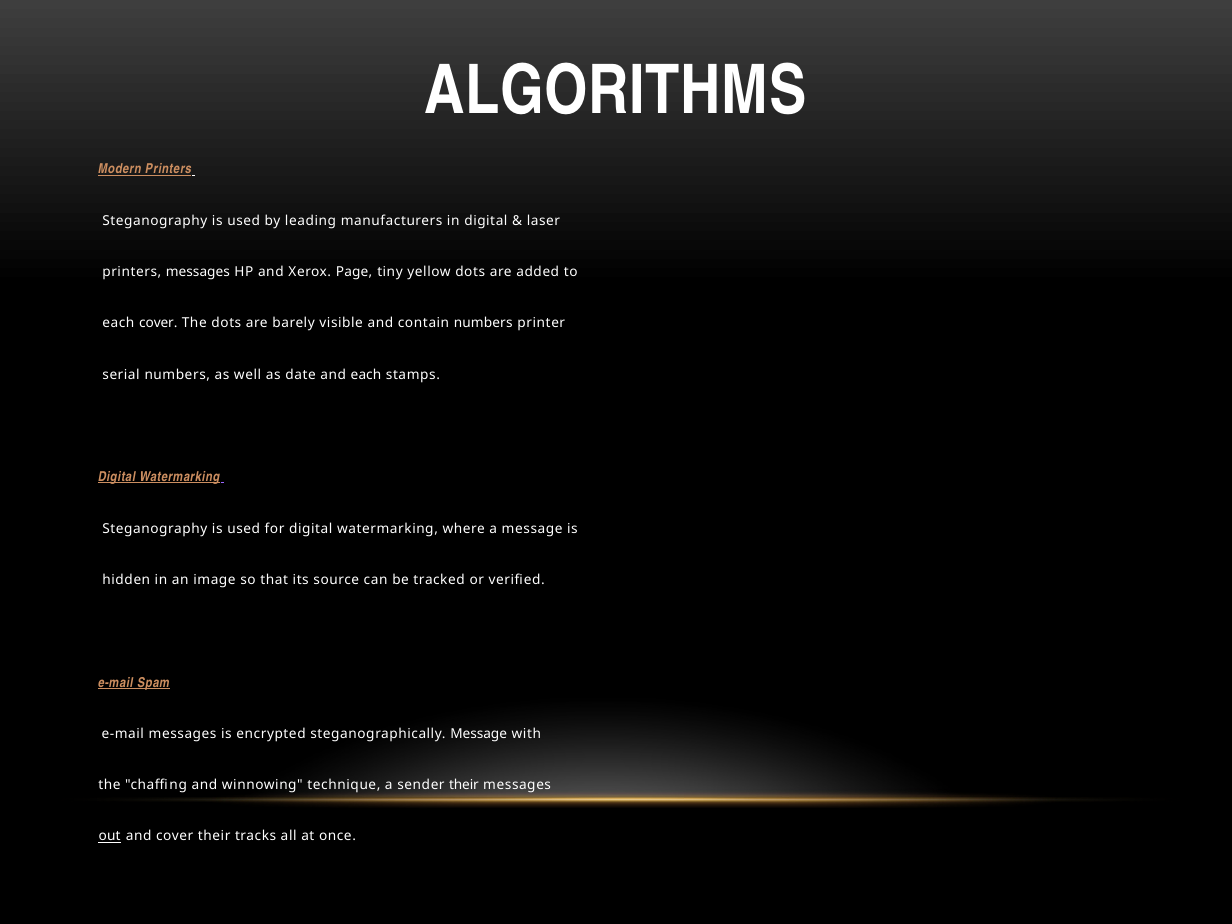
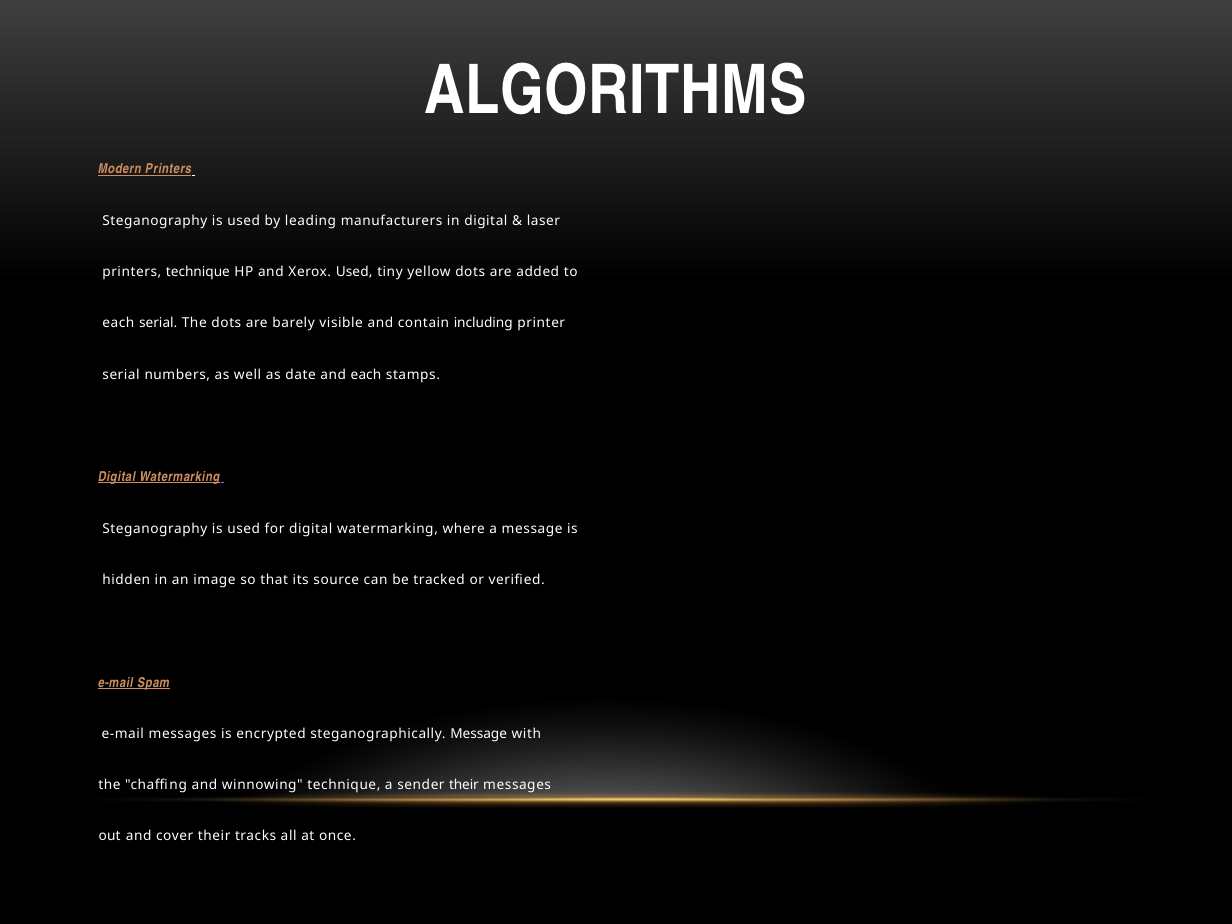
printers messages: messages -> technique (198, 272)
Xerox Page: Page -> Used (354, 272)
each cover: cover -> serial (158, 323)
contain numbers: numbers -> including (483, 323)
out underline: present -> none (110, 836)
